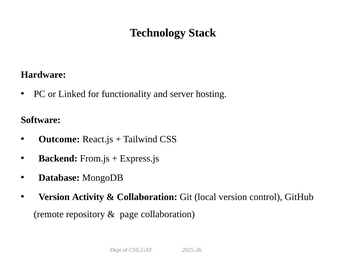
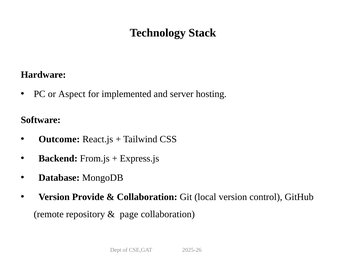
Linked: Linked -> Aspect (72, 94)
functionality: functionality -> implemented (126, 94)
Activity: Activity -> Provide (88, 197)
